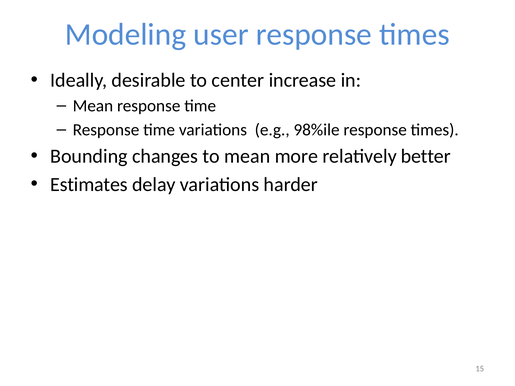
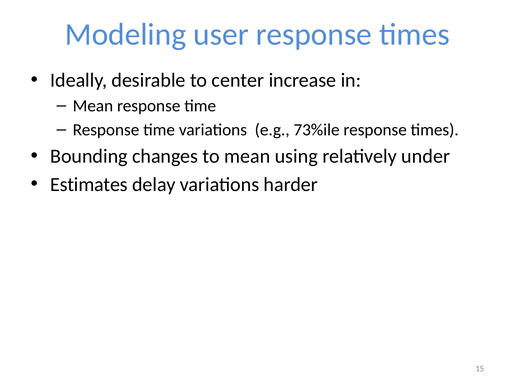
98%ile: 98%ile -> 73%ile (317, 130)
more: more -> using (296, 156)
better: better -> under (426, 156)
